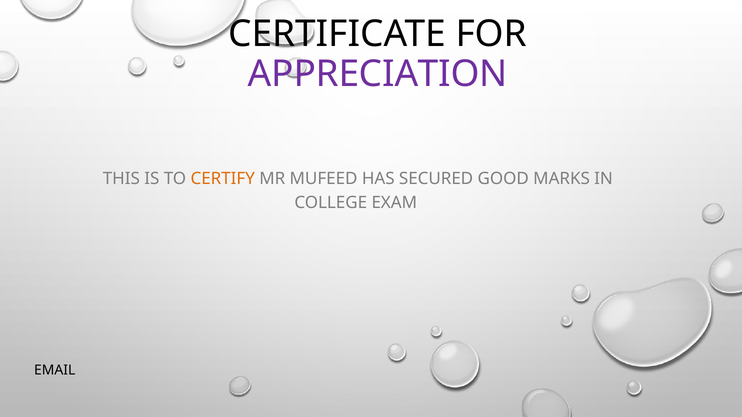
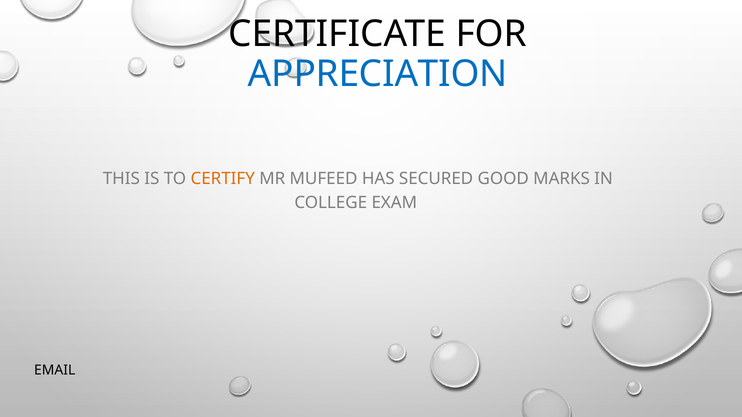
APPRECIATION colour: purple -> blue (378, 74)
